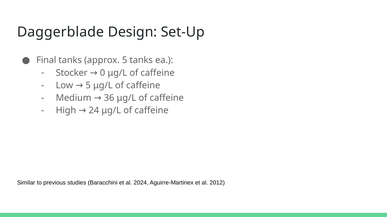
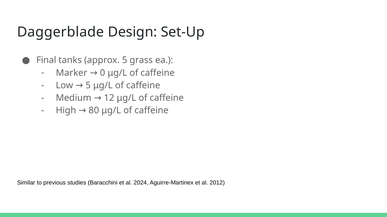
5 tanks: tanks -> grass (141, 60)
Stocker: Stocker -> Marker (72, 73)
36: 36 -> 12 (109, 98)
24: 24 -> 80 (94, 111)
